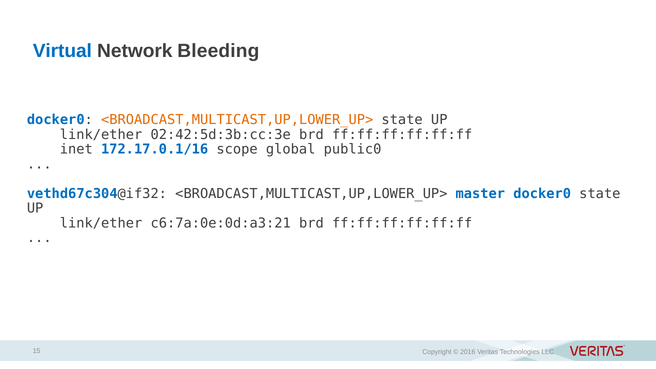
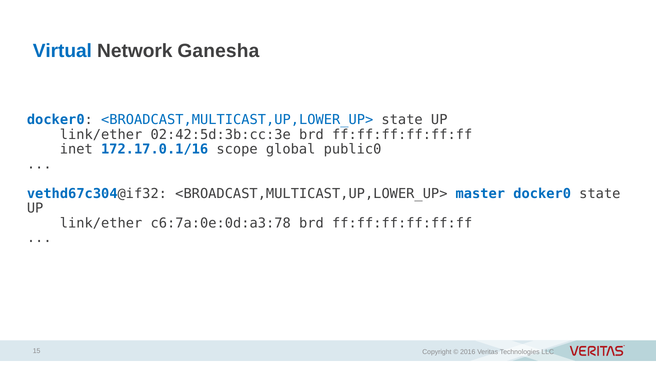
Bleeding: Bleeding -> Ganesha (218, 51)
<BROADCAST,MULTICAST,UP,LOWER_UP> colour: orange -> blue (237, 120)
c6:7a:0e:0d:a3:21: c6:7a:0e:0d:a3:21 -> c6:7a:0e:0d:a3:78 (221, 223)
